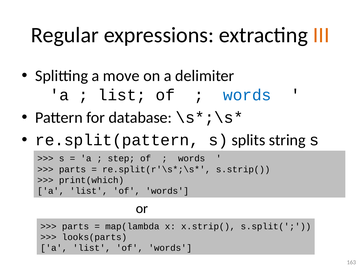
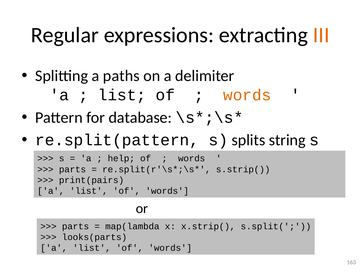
move: move -> paths (121, 76)
words colour: blue -> orange (247, 95)
step: step -> help (121, 158)
print(which: print(which -> print(pairs (91, 180)
